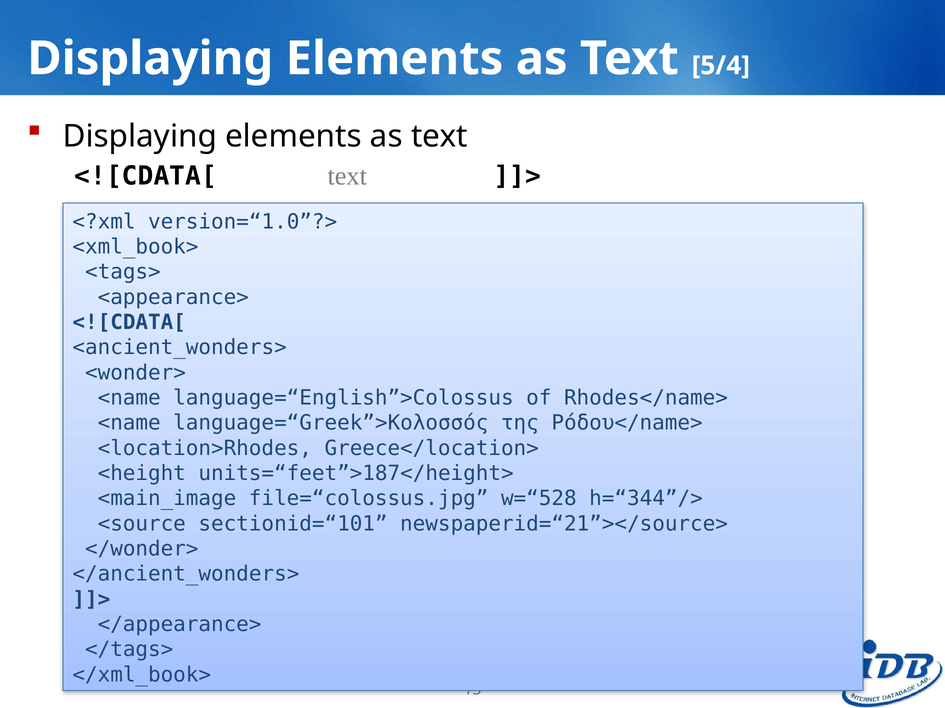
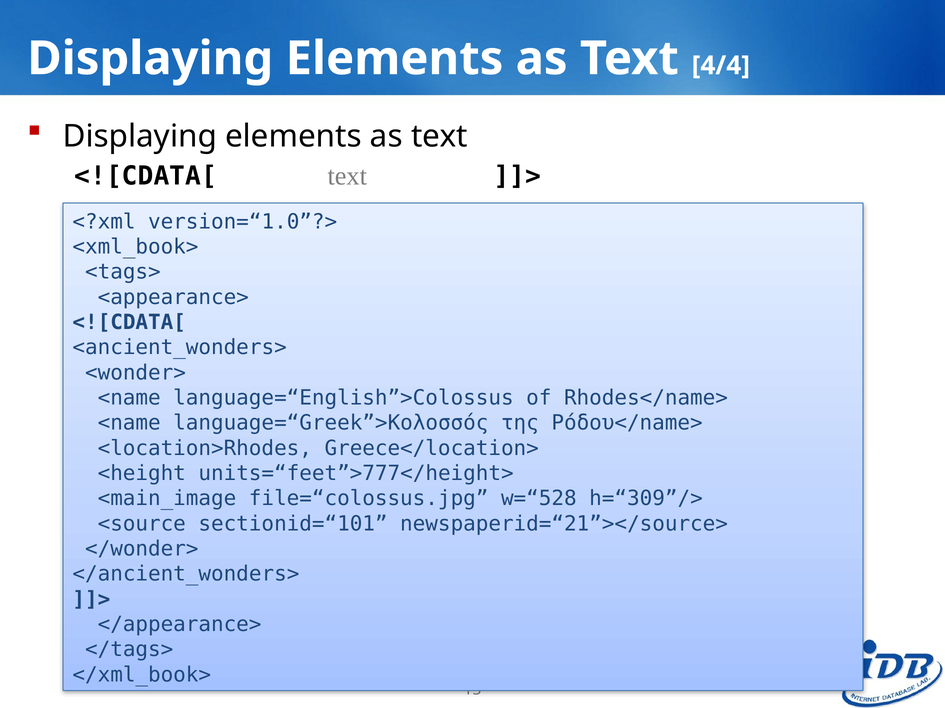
5/4: 5/4 -> 4/4 (721, 66)
units=“feet”>187</height>: units=“feet”>187</height> -> units=“feet”>777</height> (356, 474)
h=“344”/>: h=“344”/> -> h=“309”/> (646, 499)
